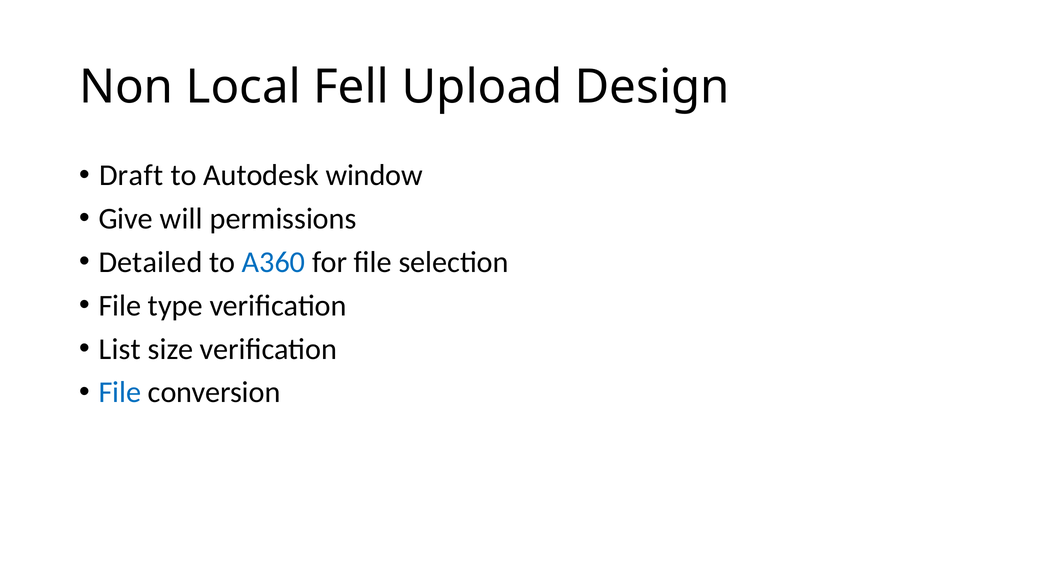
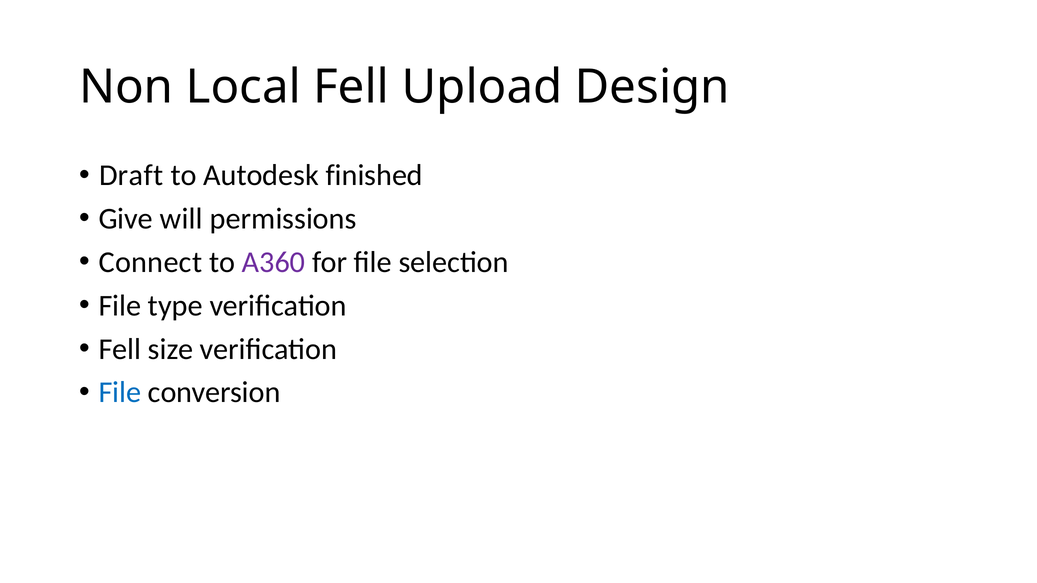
window: window -> finished (374, 175)
Detailed: Detailed -> Connect (150, 262)
A360 colour: blue -> purple (274, 262)
List: List -> Fell (120, 349)
